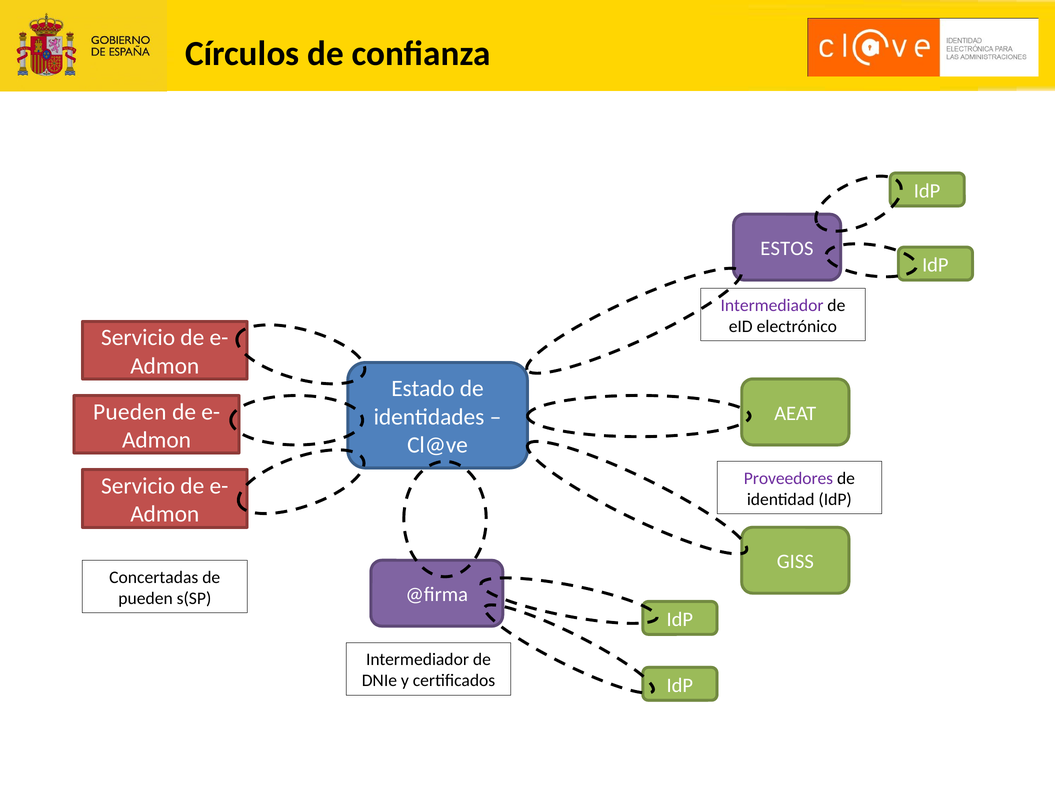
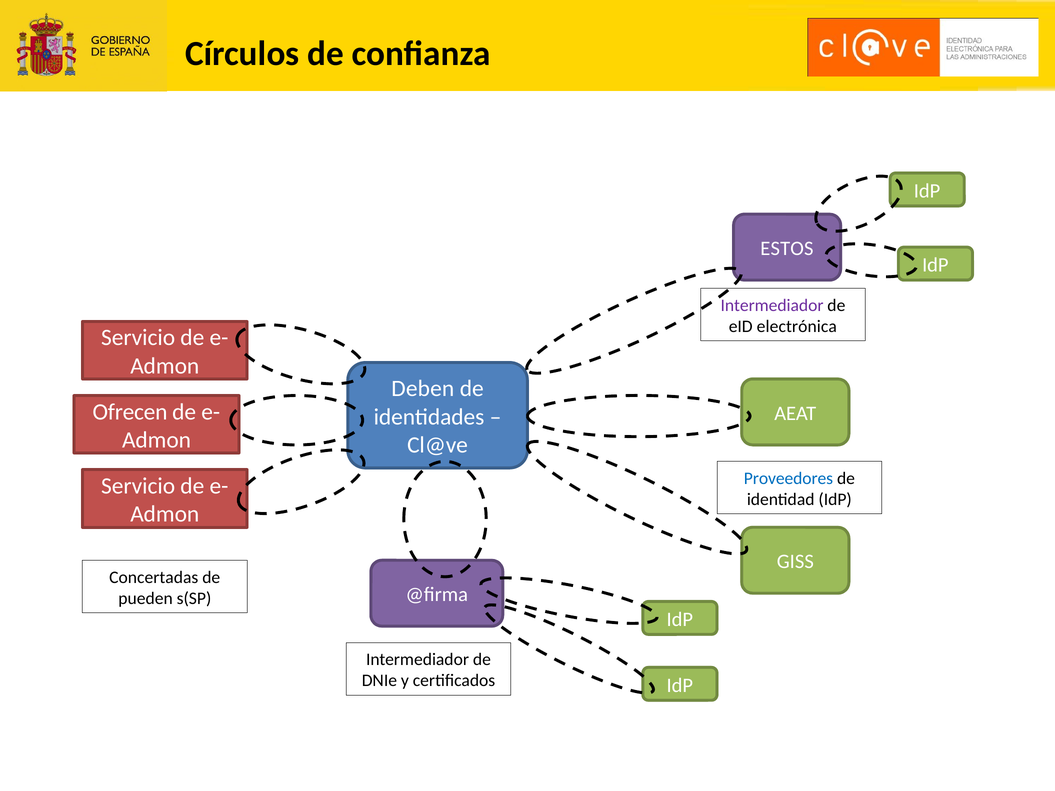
electrónico: electrónico -> electrónica (797, 326)
Estado: Estado -> Deben (423, 389)
Pueden: Pueden -> Ofrecen (130, 412)
Proveedores colour: purple -> blue (788, 479)
